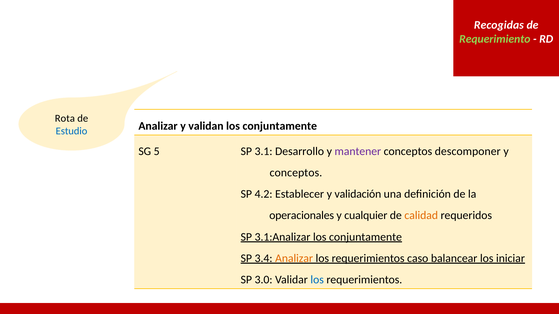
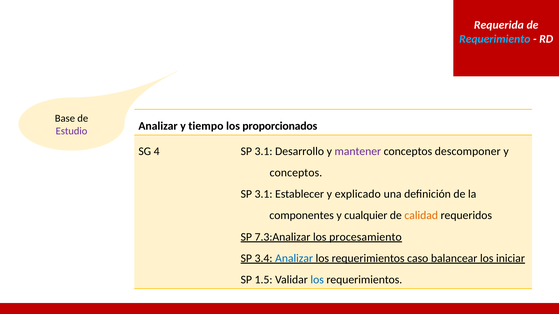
Recogidas: Recogidas -> Requerida (499, 25)
Requerimiento colour: light green -> light blue (495, 39)
Rota: Rota -> Base (65, 119)
Estudio colour: blue -> purple (72, 131)
validan: validan -> tiempo (206, 126)
conjuntamente: conjuntamente -> proporcionados (280, 126)
5: 5 -> 4 (157, 152)
4.2: 4.2 -> 3.1 (264, 194)
validación: validación -> explicado (358, 194)
operacionales: operacionales -> componentes (302, 216)
3.1:Analizar: 3.1:Analizar -> 7.3:Analizar (283, 237)
conjuntamente: conjuntamente -> procesamiento (365, 237)
Analizar colour: orange -> blue (294, 259)
3.0: 3.0 -> 1.5 (264, 280)
